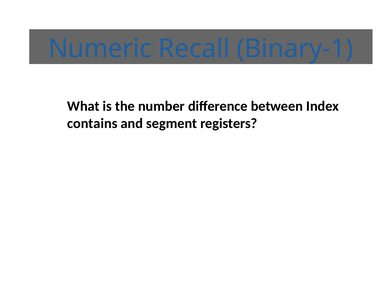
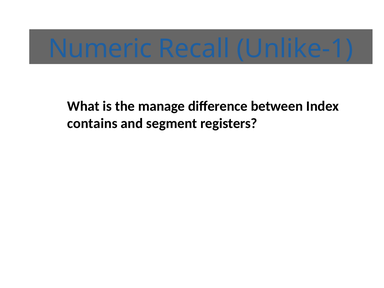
Binary-1: Binary-1 -> Unlike-1 (295, 49)
number: number -> manage (161, 106)
